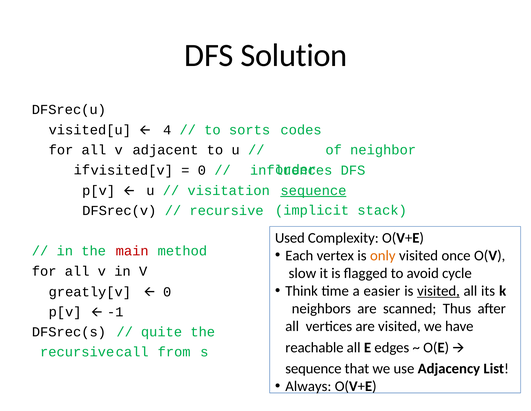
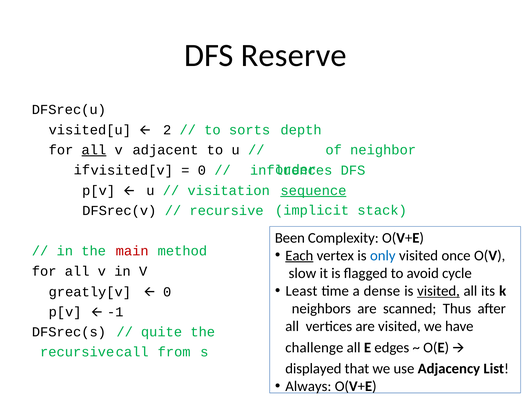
Solution: Solution -> Reserve (294, 55)
codes: codes -> depth (301, 130)
4: 4 -> 2 (167, 130)
all underline: none -> present (94, 150)
Used: Used -> Been (290, 237)
Each underline: none -> present (299, 255)
only colour: orange -> blue (383, 255)
Think: Think -> Least (301, 291)
easier: easier -> dense (382, 291)
reachable: reachable -> challenge (314, 347)
sequence: sequence -> displayed (313, 368)
